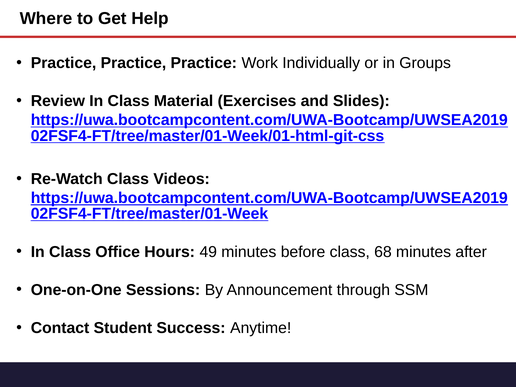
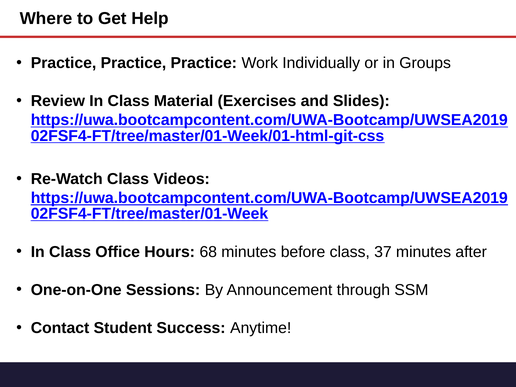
49: 49 -> 68 (208, 252)
68: 68 -> 37 (383, 252)
